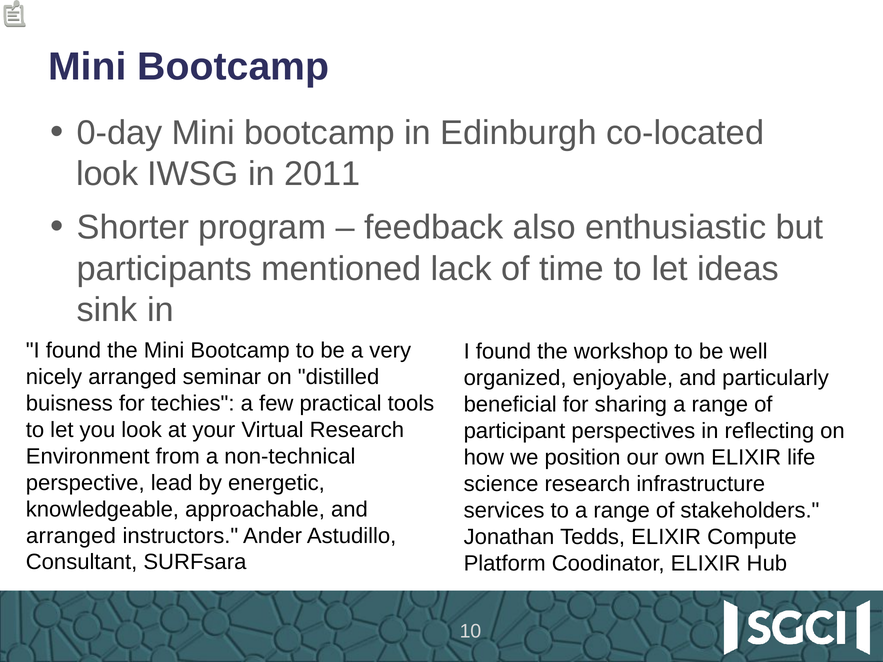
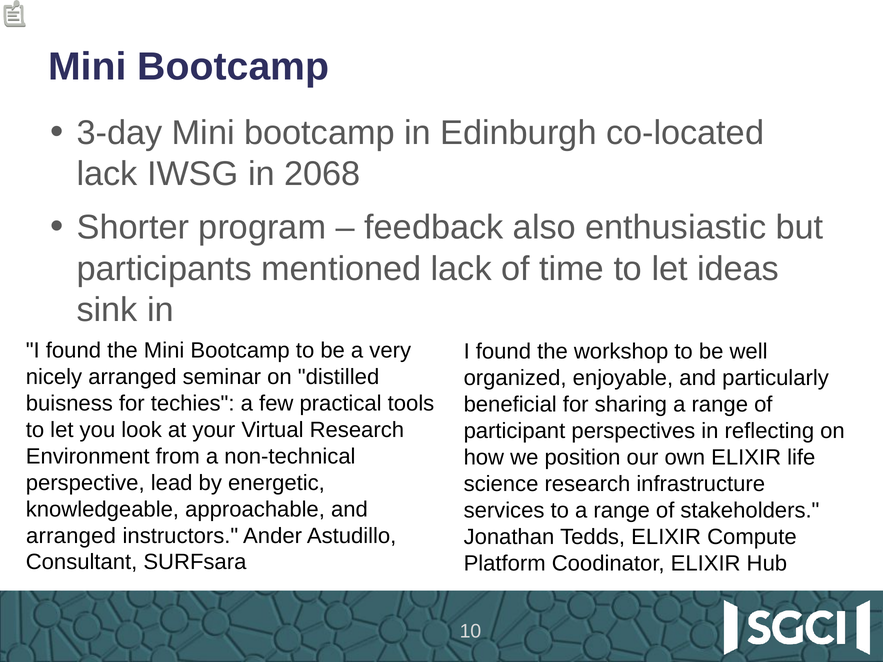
0-day: 0-day -> 3-day (120, 133)
look: look -> lack (107, 174)
2011: 2011 -> 2068 (322, 174)
